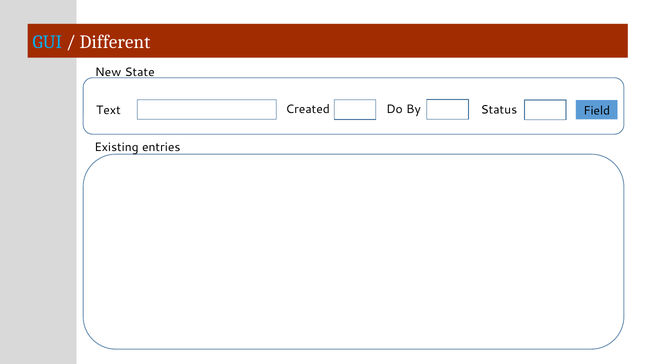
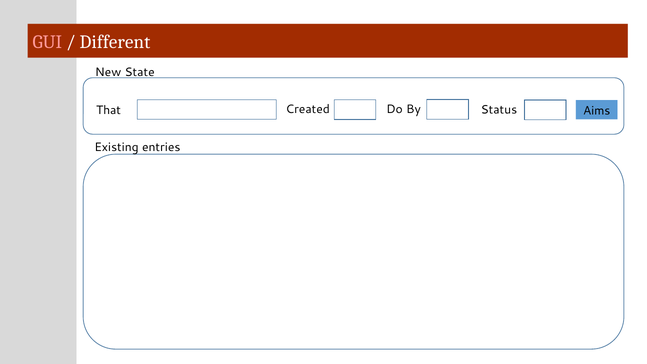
GUI colour: light blue -> pink (47, 42)
Text: Text -> That (109, 110)
Field: Field -> Aims (597, 111)
